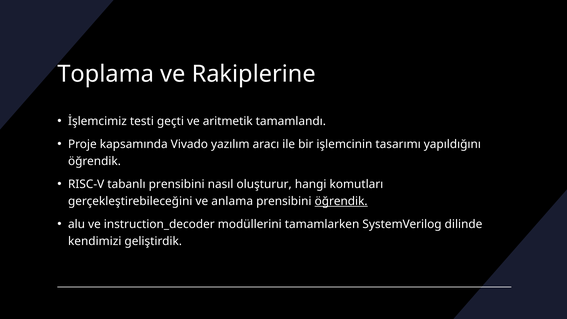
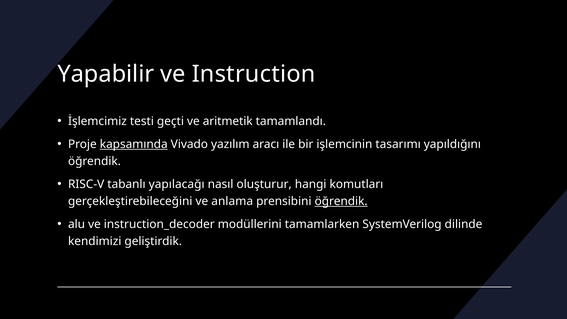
Toplama: Toplama -> Yapabilir (106, 74)
Rakiplerine: Rakiplerine -> Instruction (254, 74)
kapsamında underline: none -> present (134, 144)
tabanlı prensibini: prensibini -> yapılacağı (177, 184)
